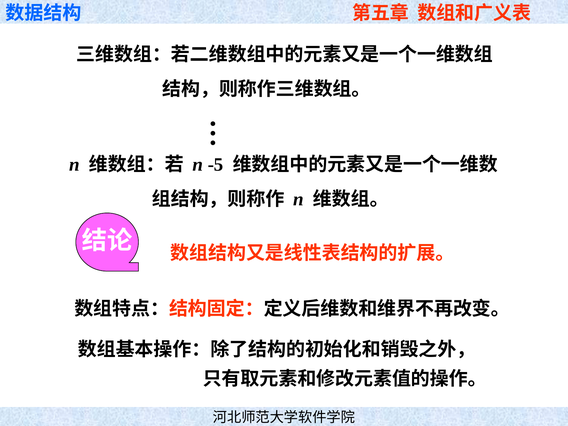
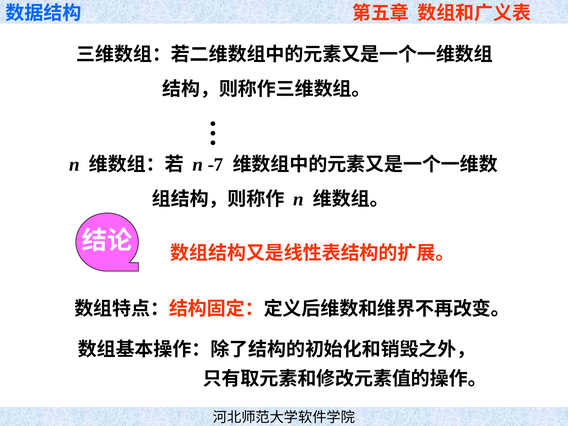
-5: -5 -> -7 (216, 165)
